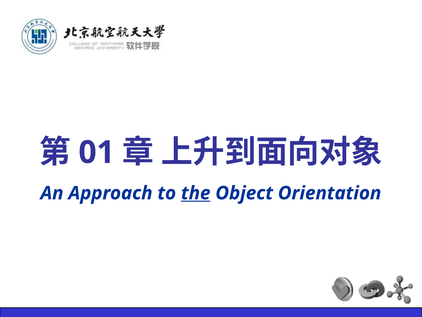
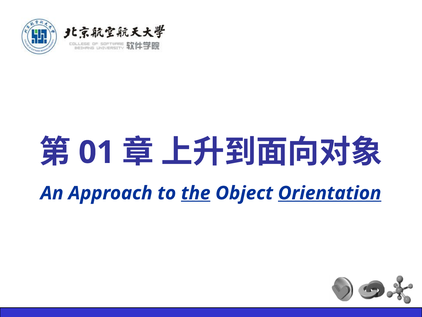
Orientation underline: none -> present (330, 193)
